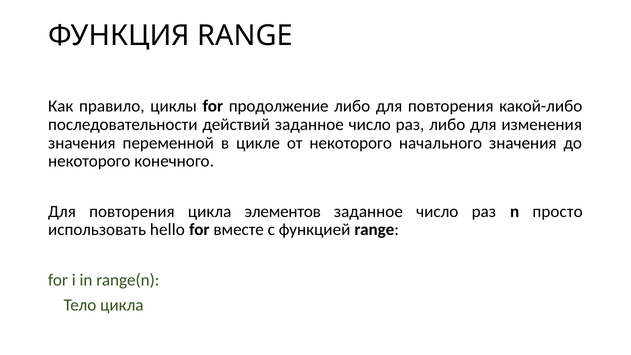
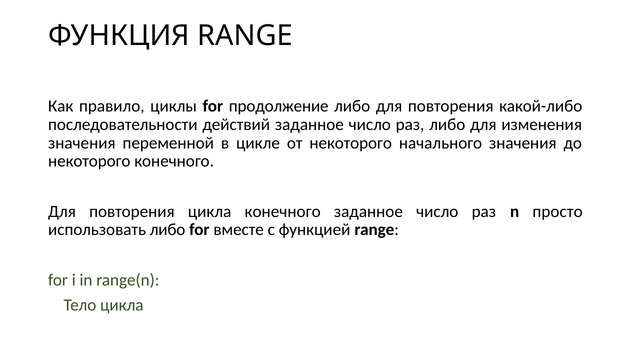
цикла элементов: элементов -> конечного (283, 211)
использовать hello: hello -> либо (168, 230)
